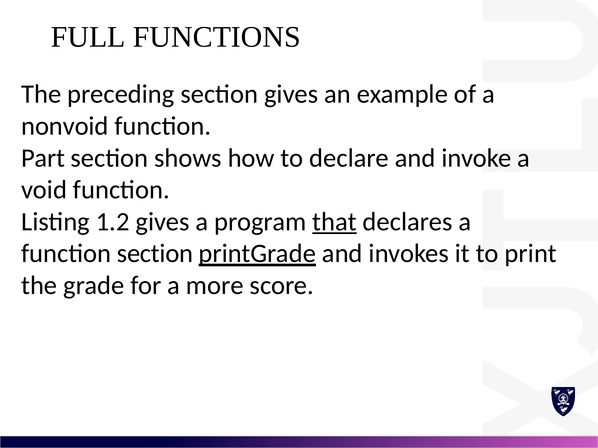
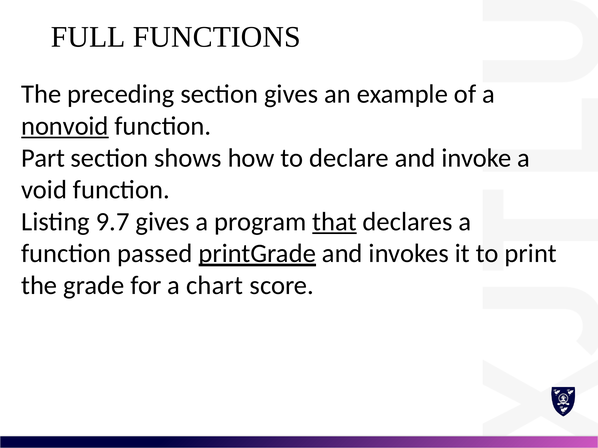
nonvoid underline: none -> present (65, 126)
1.2: 1.2 -> 9.7 (113, 222)
function section: section -> passed (155, 254)
more: more -> chart (215, 286)
